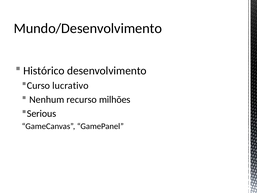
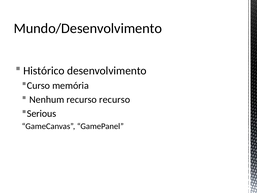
lucrativo: lucrativo -> memória (71, 85)
recurso milhões: milhões -> recurso (115, 99)
